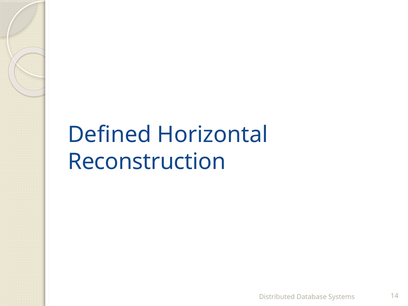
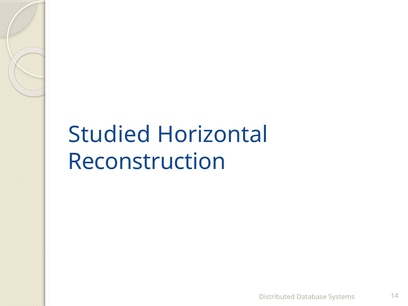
Defined: Defined -> Studied (109, 135)
